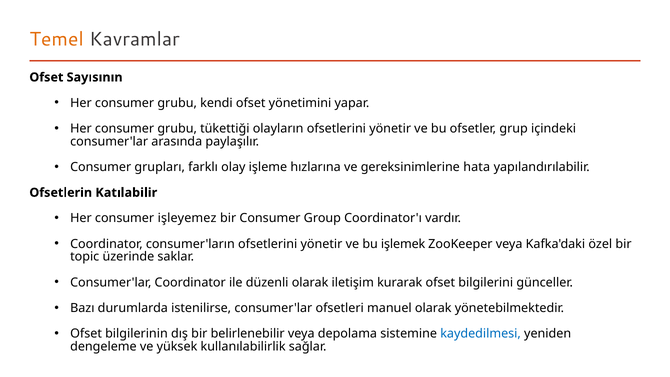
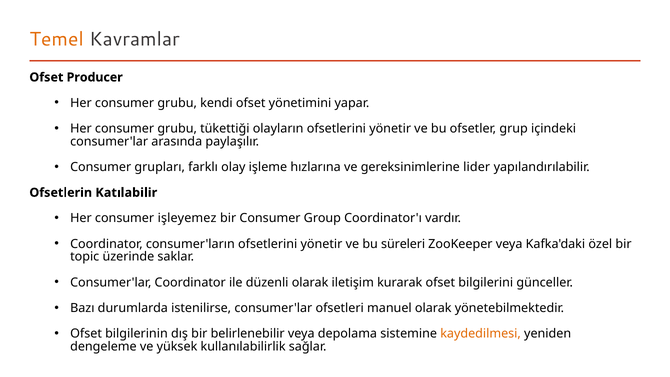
Sayısının: Sayısının -> Producer (95, 77)
hata: hata -> lider (477, 167)
işlemek: işlemek -> süreleri (403, 244)
kaydedilmesi colour: blue -> orange (481, 333)
